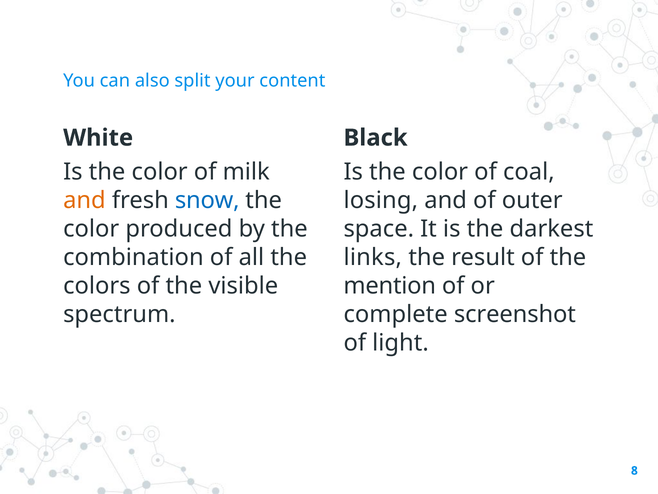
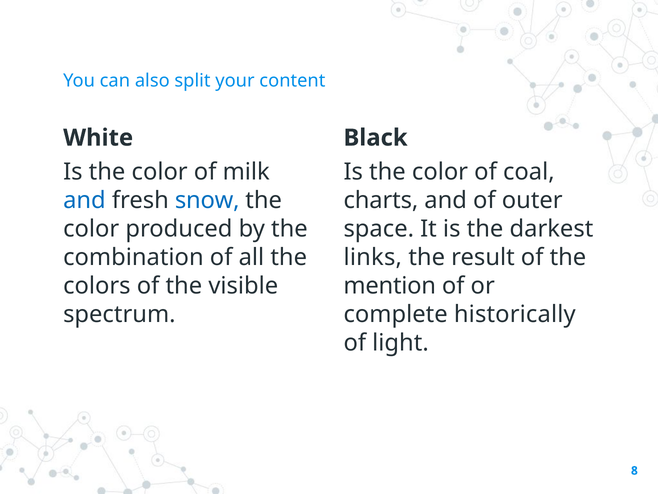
and colour: orange -> blue (84, 200)
losing: losing -> charts (381, 200)
screenshot: screenshot -> historically (515, 314)
